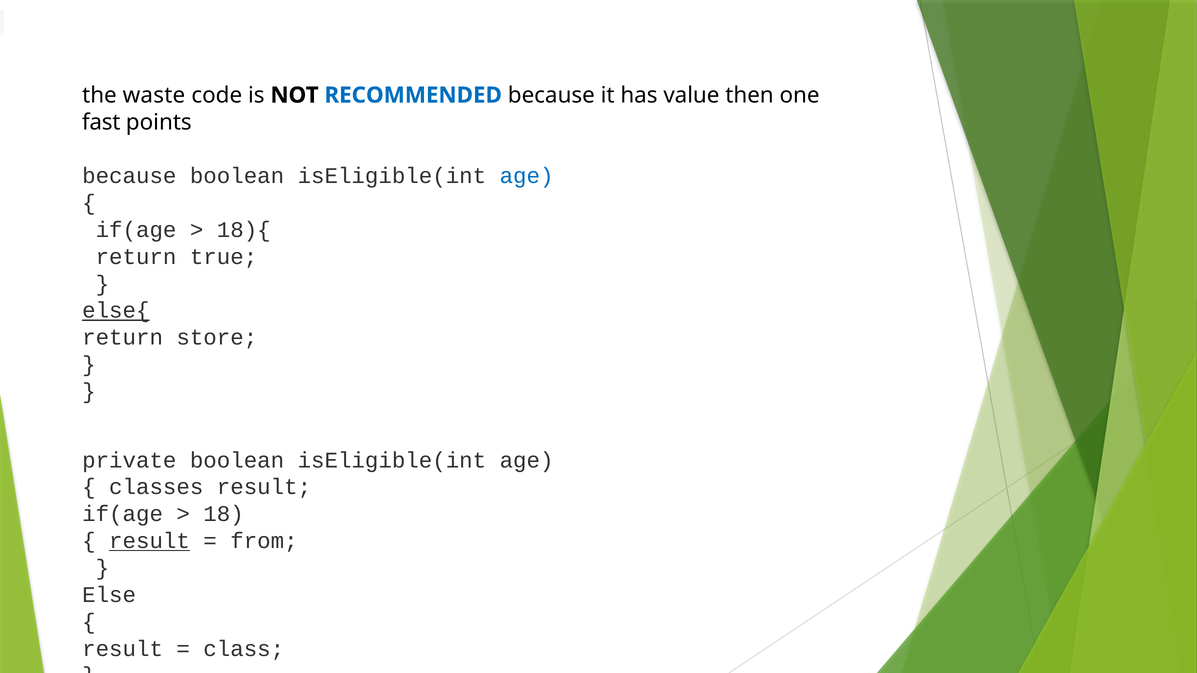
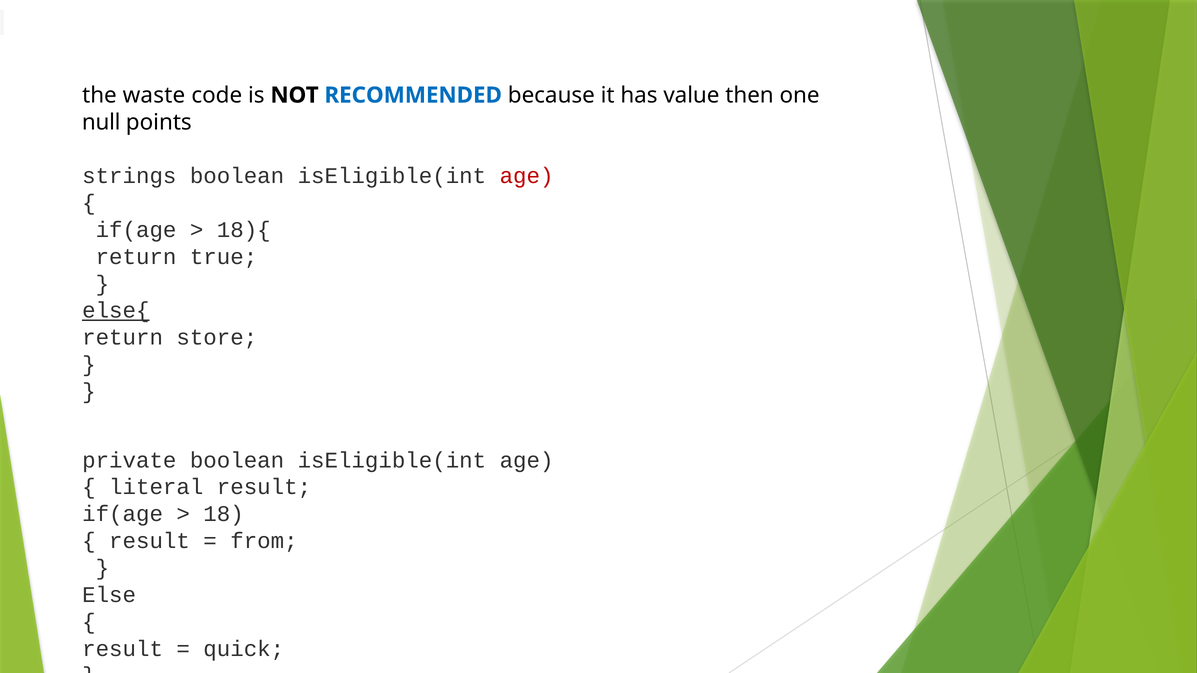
fast: fast -> null (101, 122)
because: because -> strings (129, 176)
age colour: blue -> red (527, 176)
classes: classes -> literal (156, 487)
result underline: present -> none (150, 541)
class: class -> quick (244, 649)
